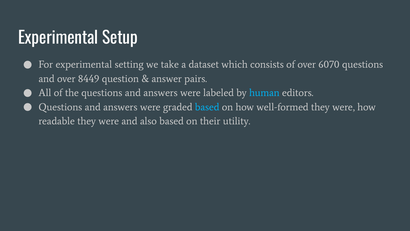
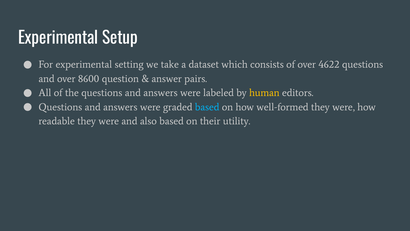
6070: 6070 -> 4622 (329, 64)
8449: 8449 -> 8600 (89, 79)
human colour: light blue -> yellow (264, 93)
